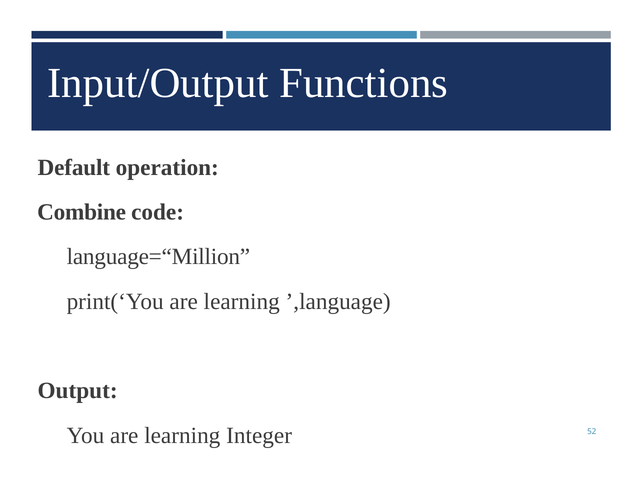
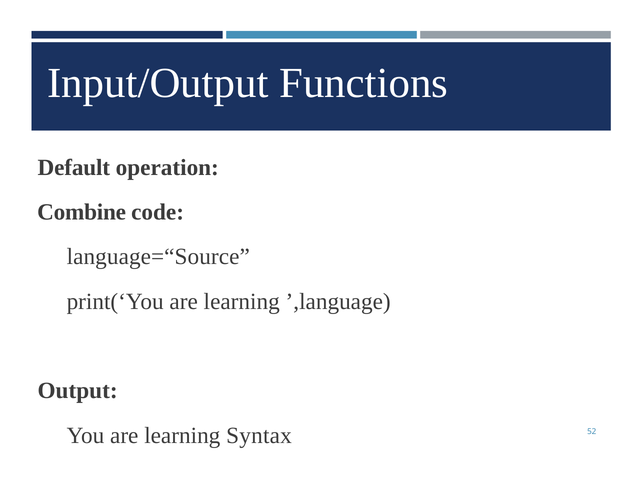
language=“Million: language=“Million -> language=“Source (158, 257)
Integer: Integer -> Syntax (259, 436)
